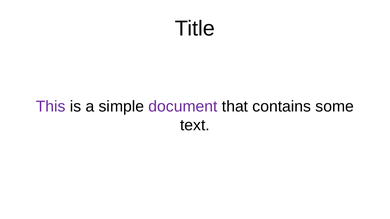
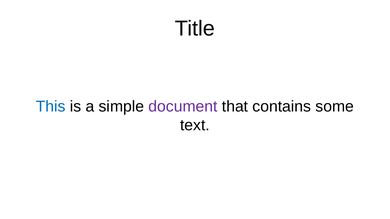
This colour: purple -> blue (51, 107)
